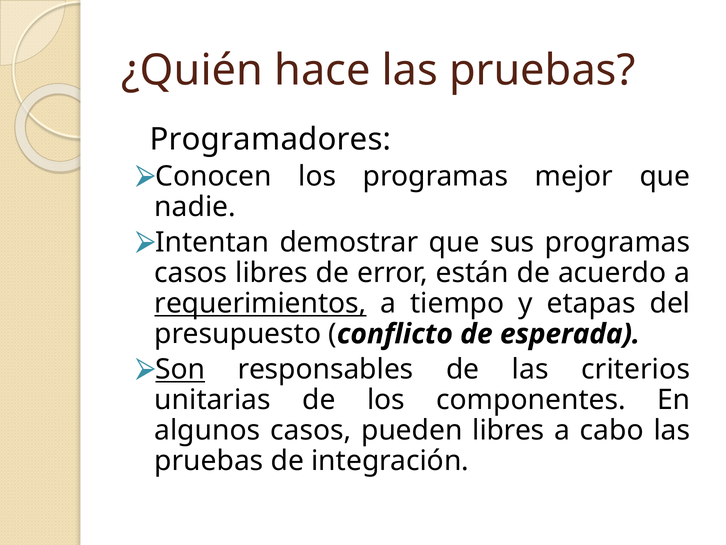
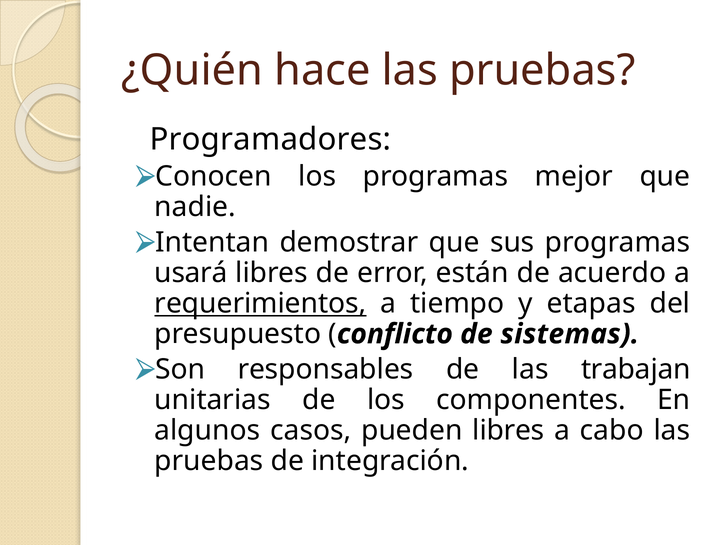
casos: casos -> usará (191, 273)
esperada: esperada -> sistemas (570, 334)
Son underline: present -> none (180, 369)
criterios: criterios -> trabajan (636, 369)
